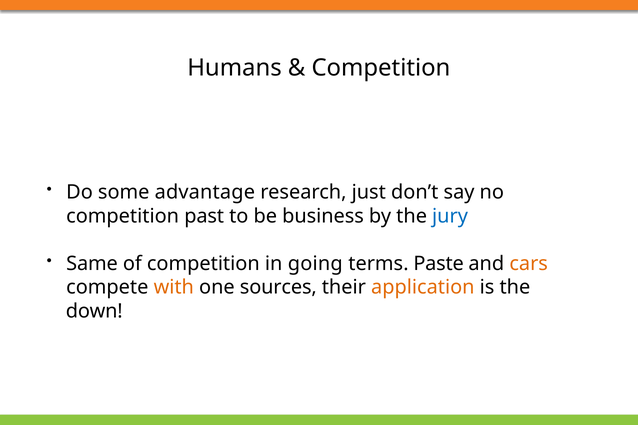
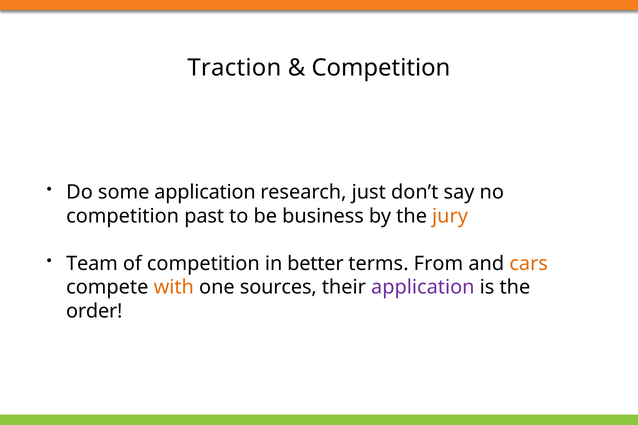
Humans: Humans -> Traction (234, 68)
some advantage: advantage -> application (205, 192)
jury colour: blue -> orange (450, 216)
Same: Same -> Team (92, 264)
going: going -> better (315, 264)
Paste: Paste -> From (438, 264)
application colour: orange -> purple (423, 288)
down: down -> order (94, 312)
